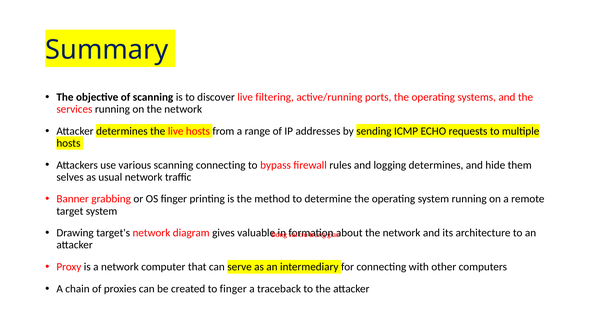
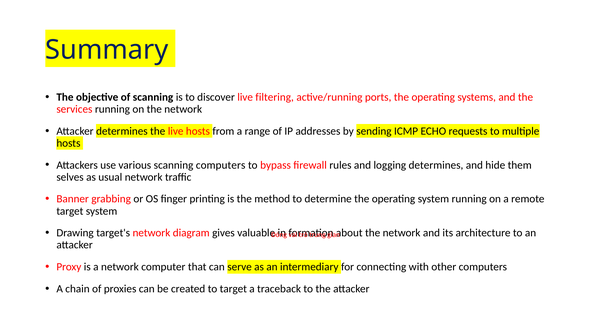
scanning connecting: connecting -> computers (221, 165)
to finger: finger -> target (233, 289)
